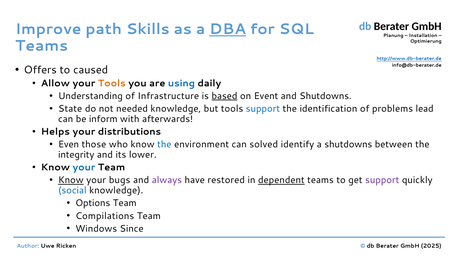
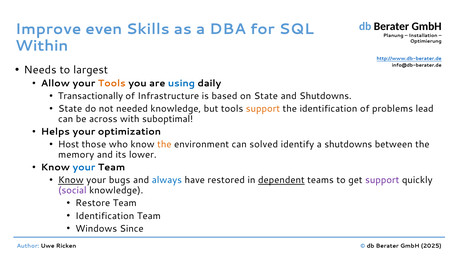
path: path -> even (104, 29)
DBA underline: present -> none (228, 29)
Teams: Teams -> Within (42, 46)
Offers: Offers -> Needs (40, 70)
caused: caused -> largest (91, 70)
Understanding: Understanding -> Transactionally (90, 96)
based underline: present -> none (224, 96)
on Event: Event -> State (266, 96)
support colour: blue -> orange (263, 109)
inform: inform -> across (103, 119)
afterwards: afterwards -> suboptimal (168, 119)
distributions: distributions -> optimization (129, 132)
Even: Even -> Host (69, 144)
the colour: blue -> orange (164, 144)
integrity: integrity -> memory (76, 155)
always colour: purple -> blue (167, 180)
social colour: blue -> purple (72, 190)
Options: Options -> Restore (93, 203)
Compilations: Compilations -> Identification (105, 216)
